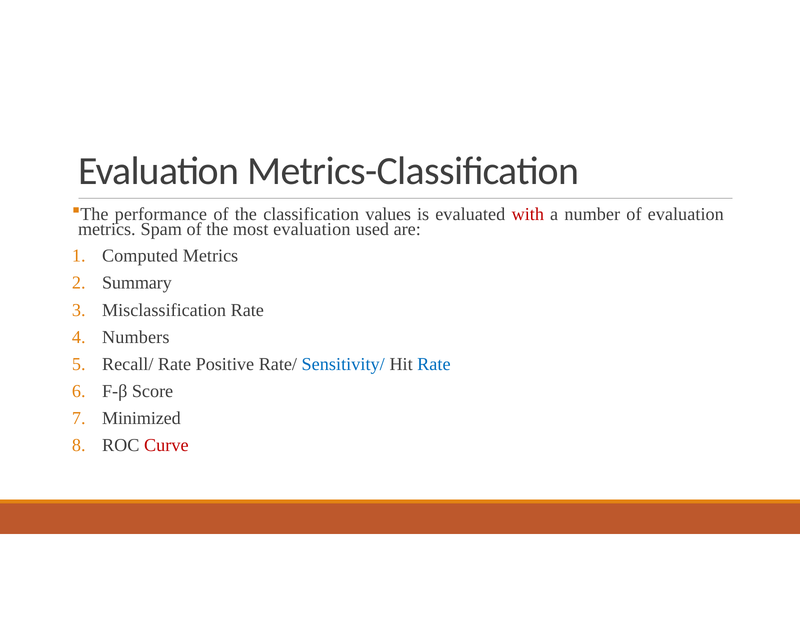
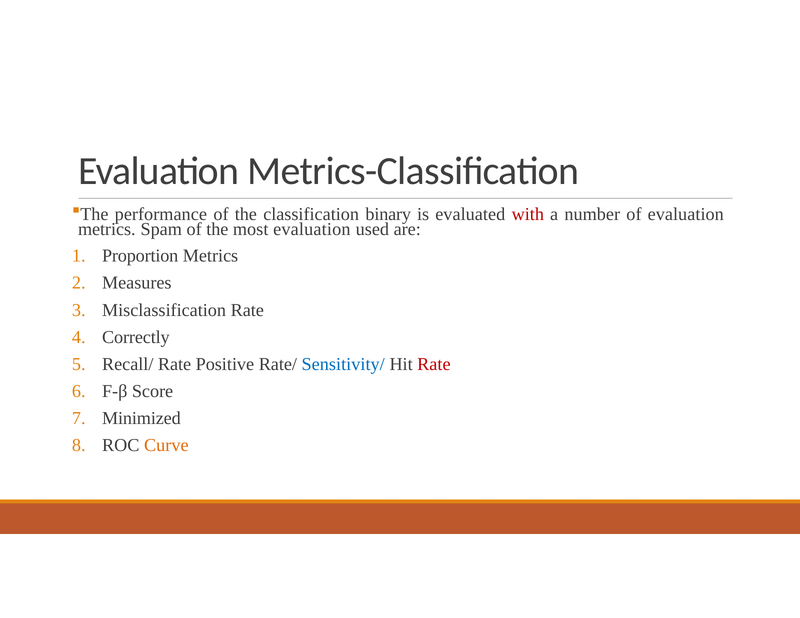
values: values -> binary (388, 214)
Computed: Computed -> Proportion (140, 256)
Summary: Summary -> Measures (137, 283)
Numbers: Numbers -> Correctly (136, 337)
Rate colour: blue -> red (434, 364)
Curve colour: red -> orange (166, 445)
